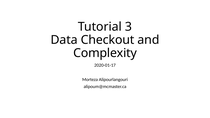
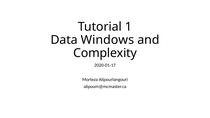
3: 3 -> 1 (128, 27)
Checkout: Checkout -> Windows (107, 40)
